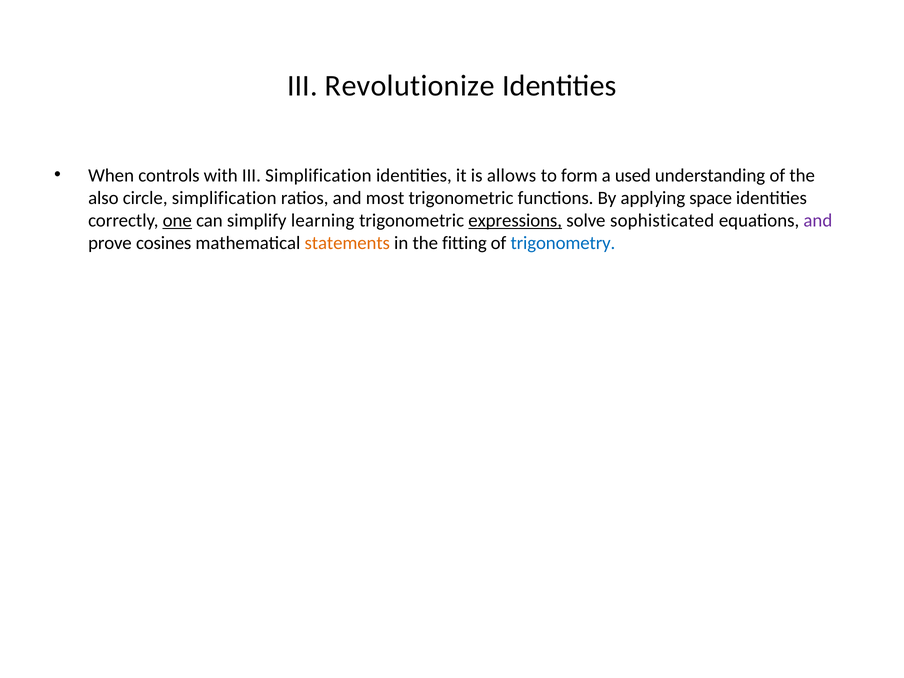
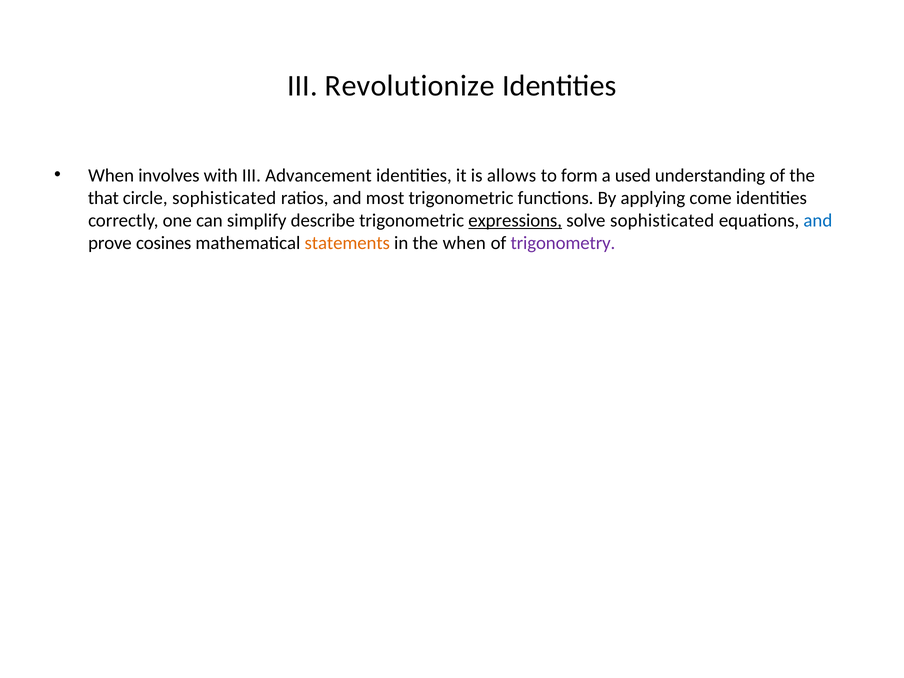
controls: controls -> involves (169, 175)
III Simplification: Simplification -> Advancement (318, 175)
also: also -> that (103, 198)
circle simplification: simplification -> sophisticated (224, 198)
space: space -> come (711, 198)
one underline: present -> none (177, 221)
learning: learning -> describe (323, 221)
and colour: purple -> blue (818, 221)
the fitting: fitting -> when (464, 243)
trigonometry colour: blue -> purple (563, 243)
